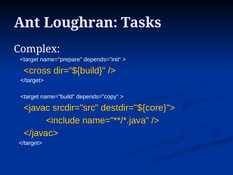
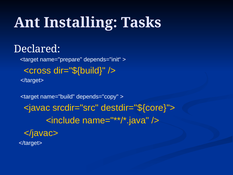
Loughran: Loughran -> Installing (80, 23)
Complex: Complex -> Declared (37, 49)
